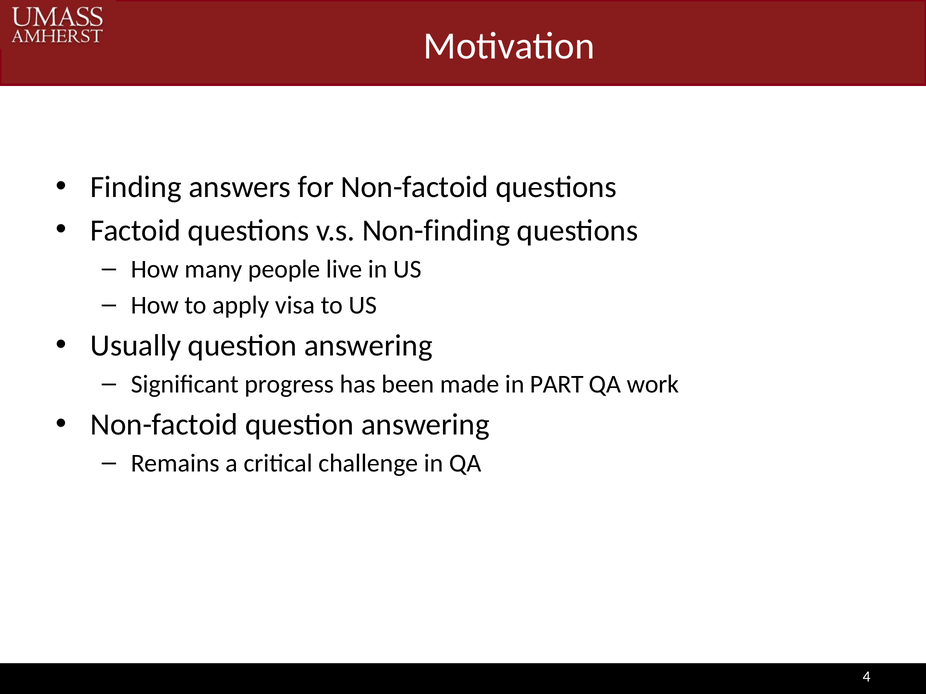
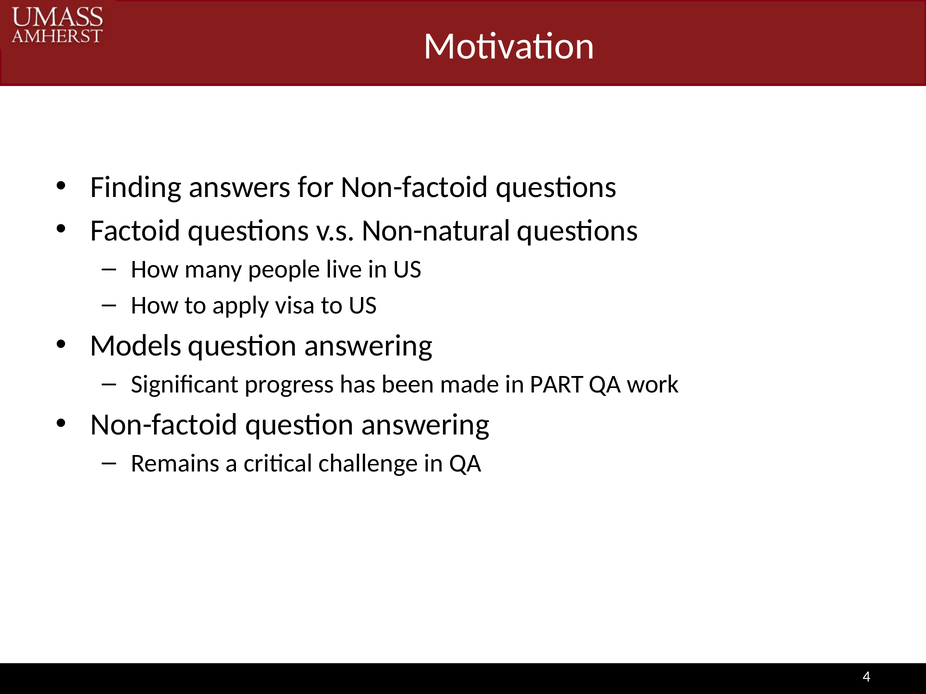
Non-finding: Non-finding -> Non-natural (436, 231)
Usually: Usually -> Models (136, 346)
